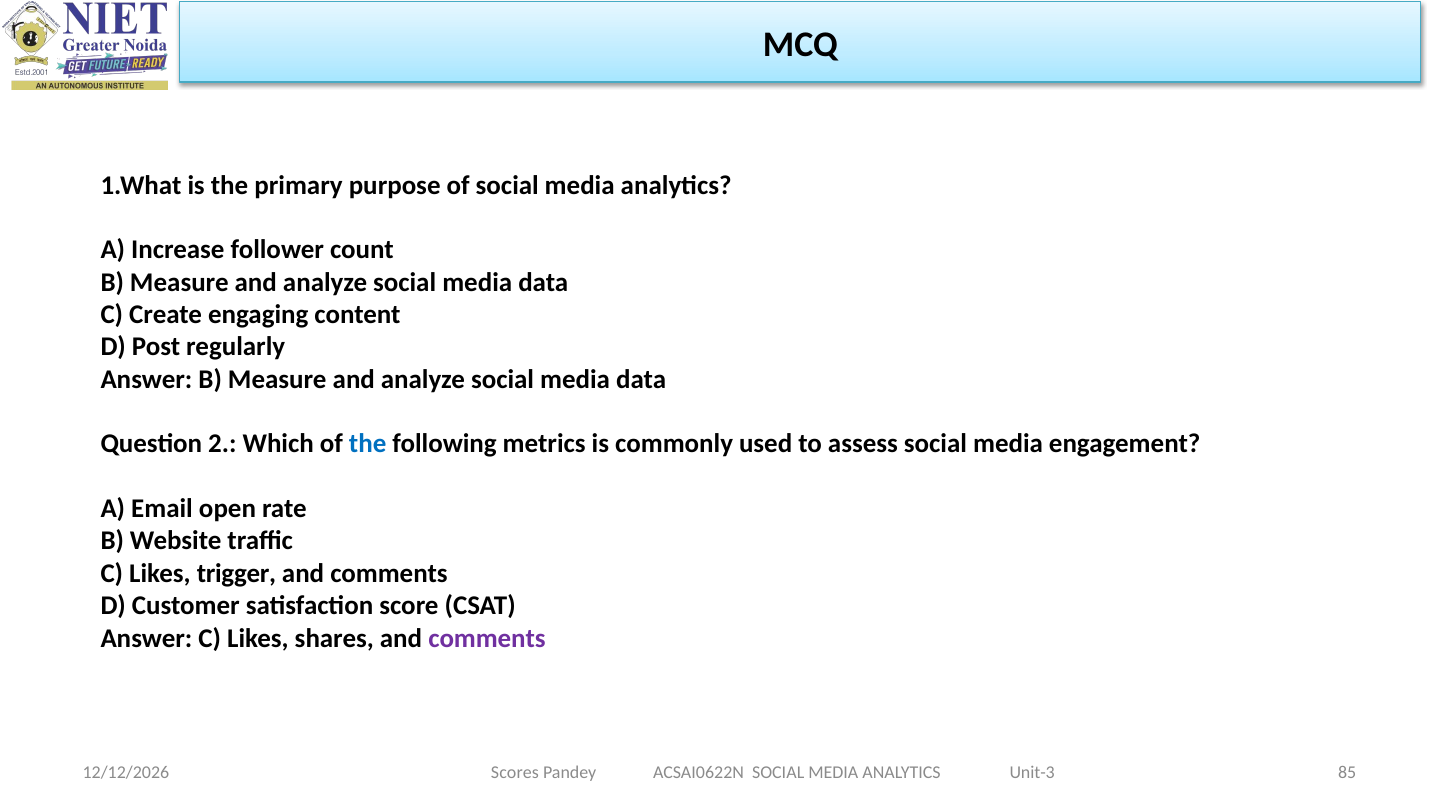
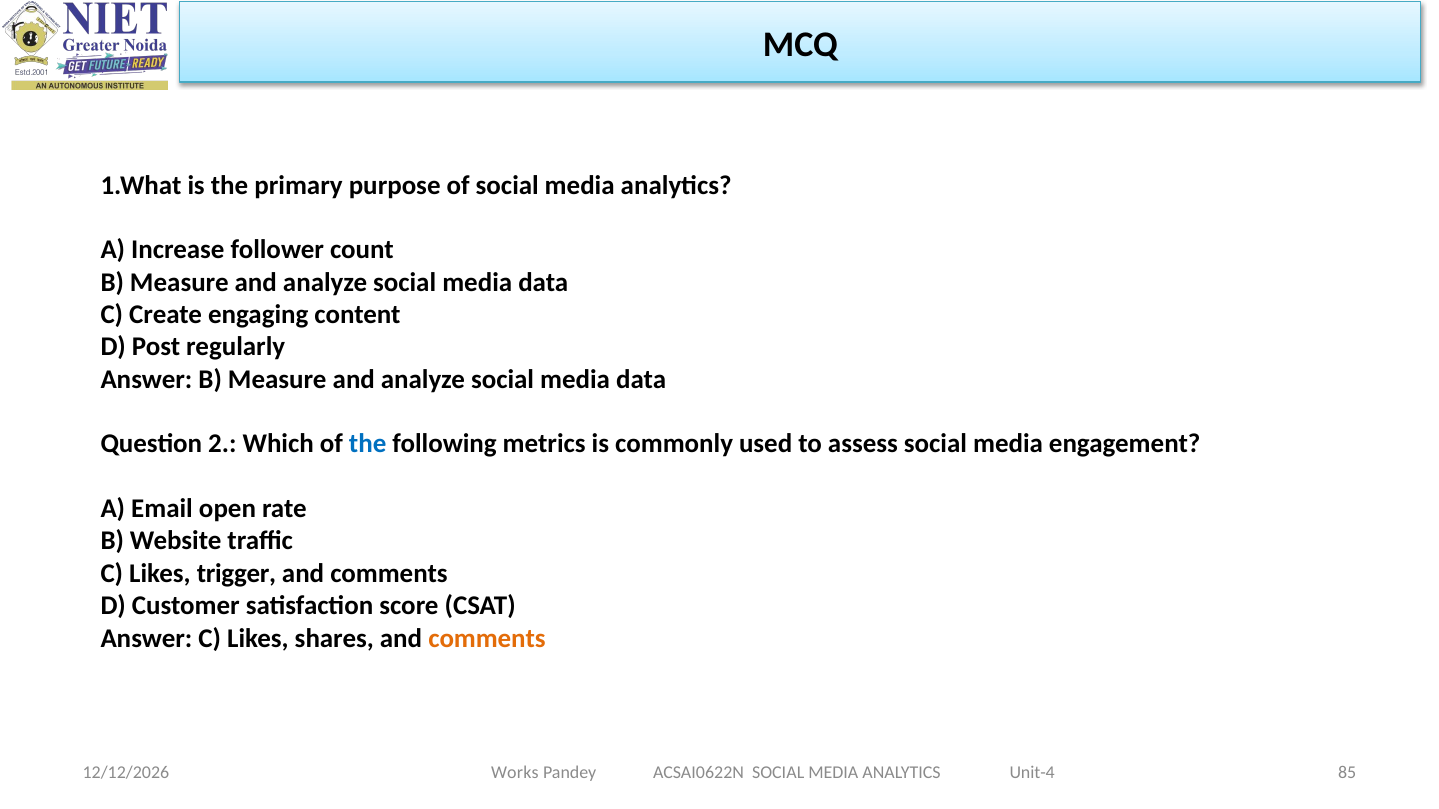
comments colour: purple -> orange (487, 639)
Scores: Scores -> Works (515, 773)
Unit-3: Unit-3 -> Unit-4 (1032, 773)
